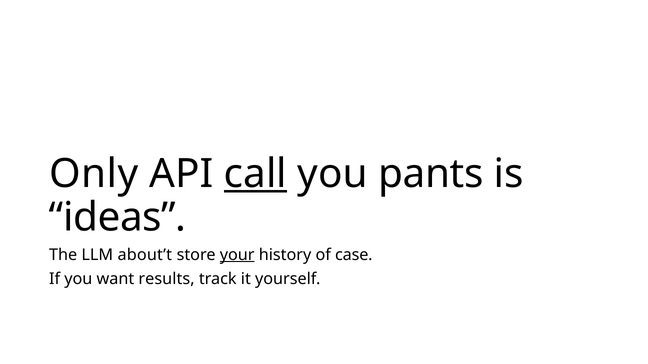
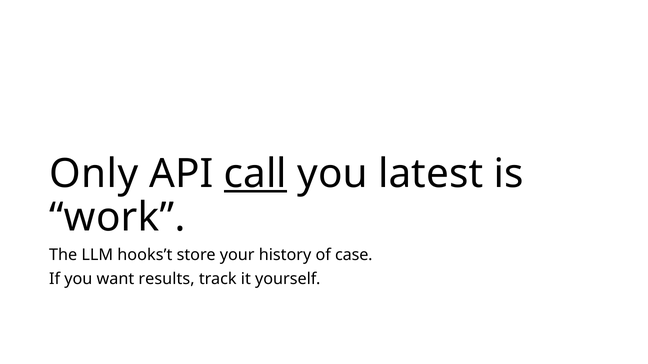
pants: pants -> latest (431, 174)
ideas: ideas -> work (117, 218)
about’t: about’t -> hooks’t (145, 255)
your underline: present -> none (237, 255)
